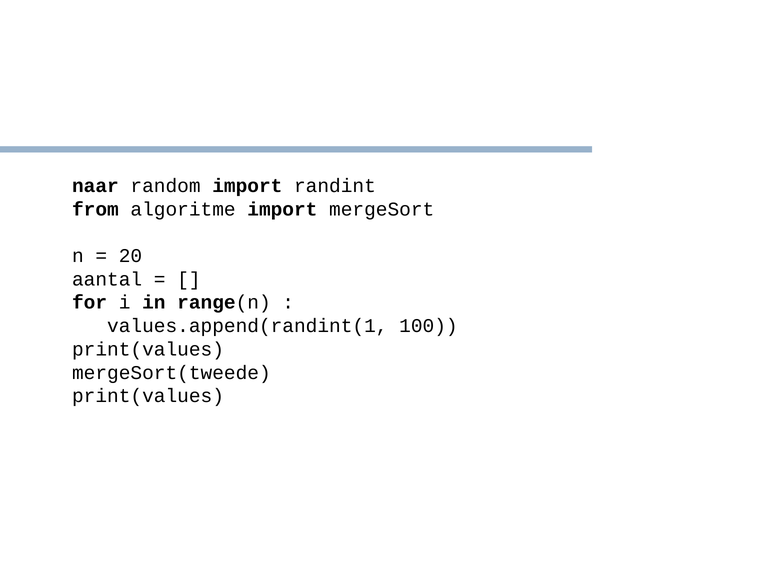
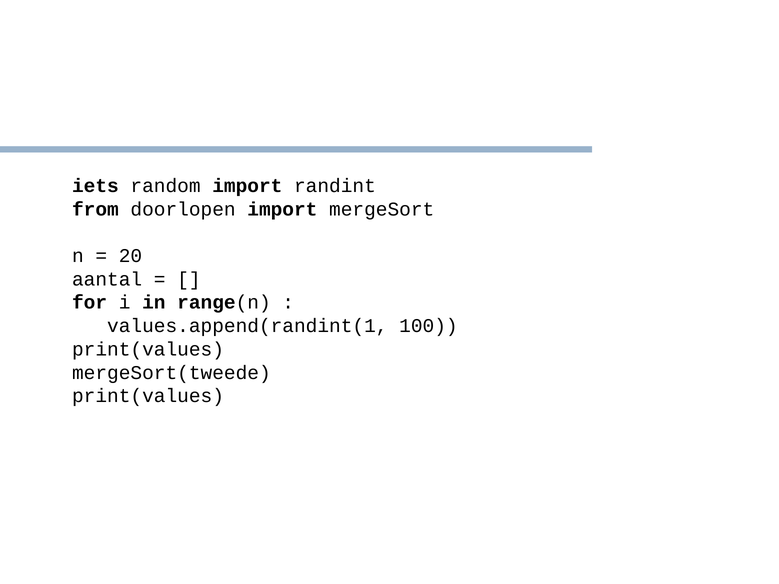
naar: naar -> iets (95, 186)
algoritme: algoritme -> doorlopen (183, 209)
